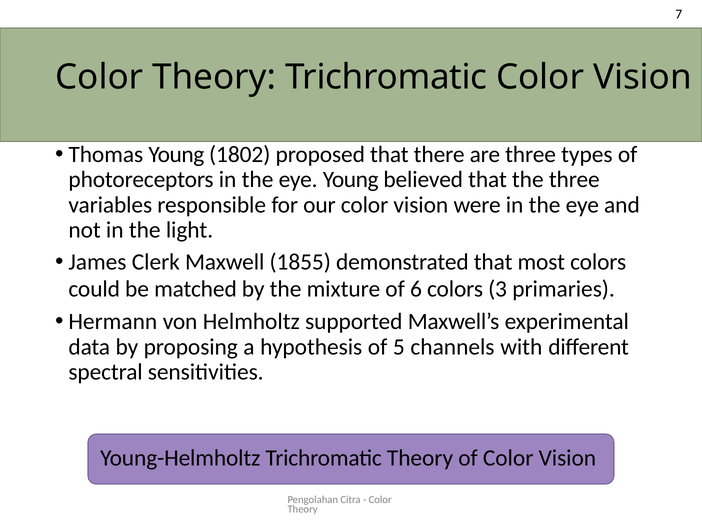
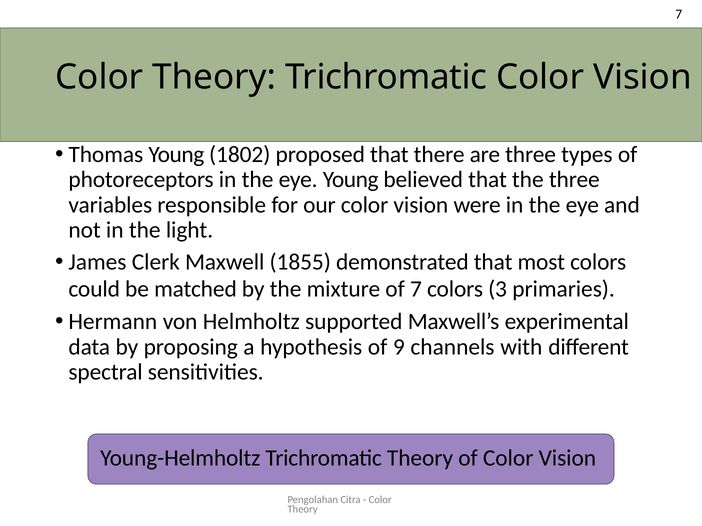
of 6: 6 -> 7 (416, 289)
5: 5 -> 9 (399, 347)
